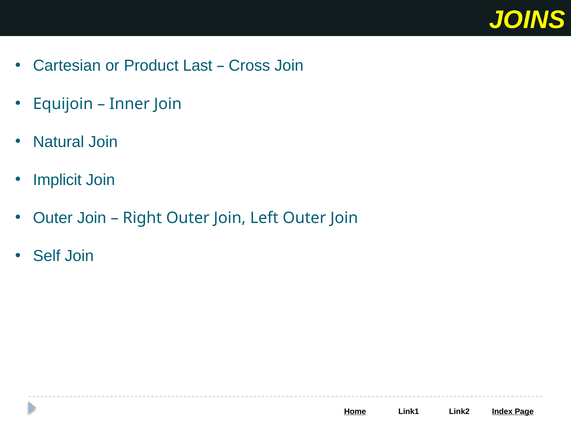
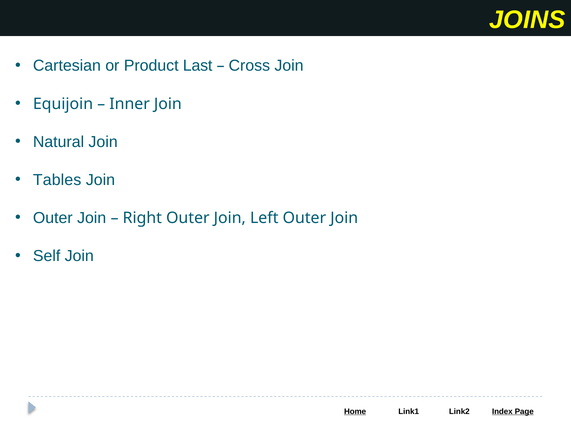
Implicit: Implicit -> Tables (57, 180)
